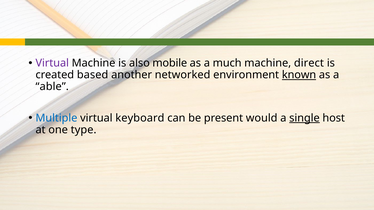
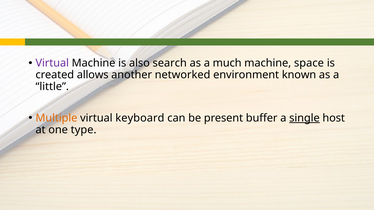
mobile: mobile -> search (170, 63)
direct: direct -> space (309, 63)
based: based -> allows (93, 75)
known underline: present -> none (299, 75)
able: able -> little (52, 87)
Multiple colour: blue -> orange (56, 118)
would: would -> buffer (262, 118)
